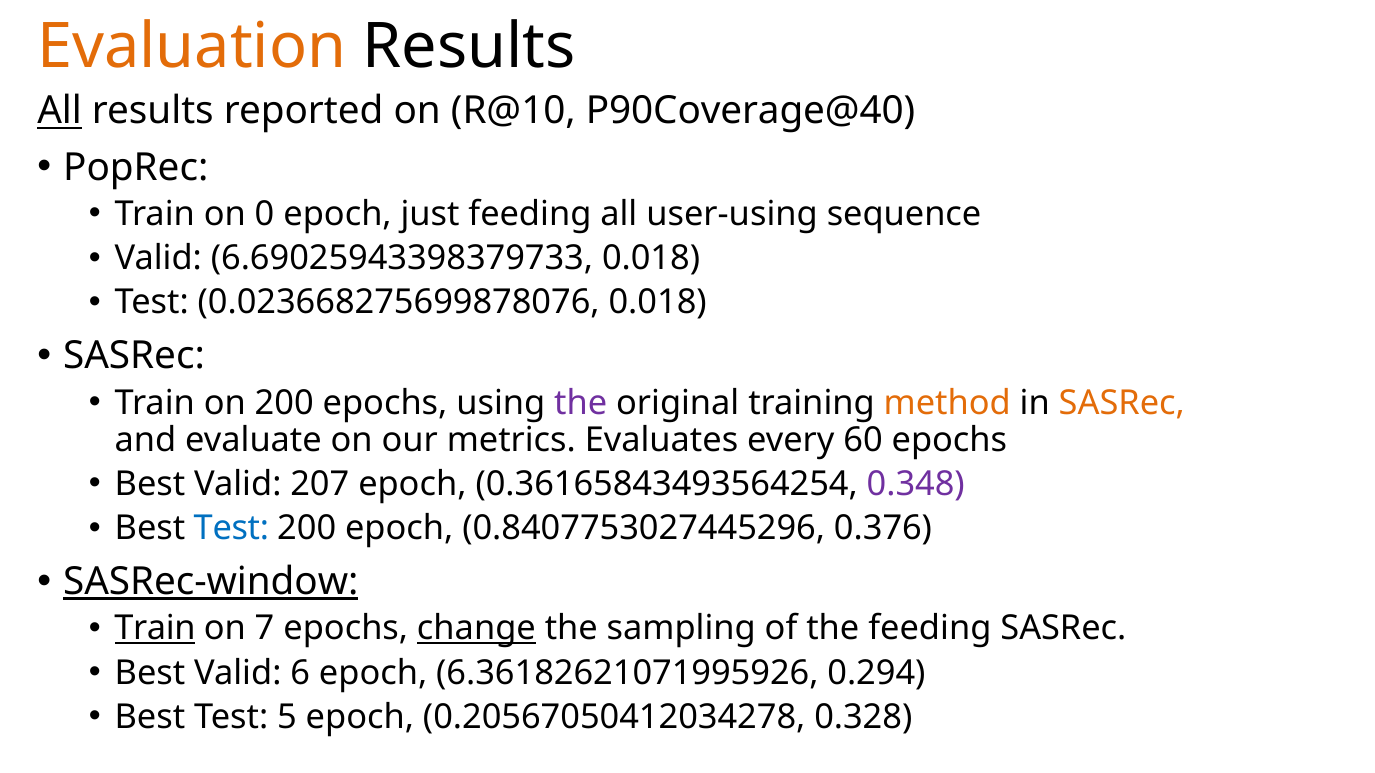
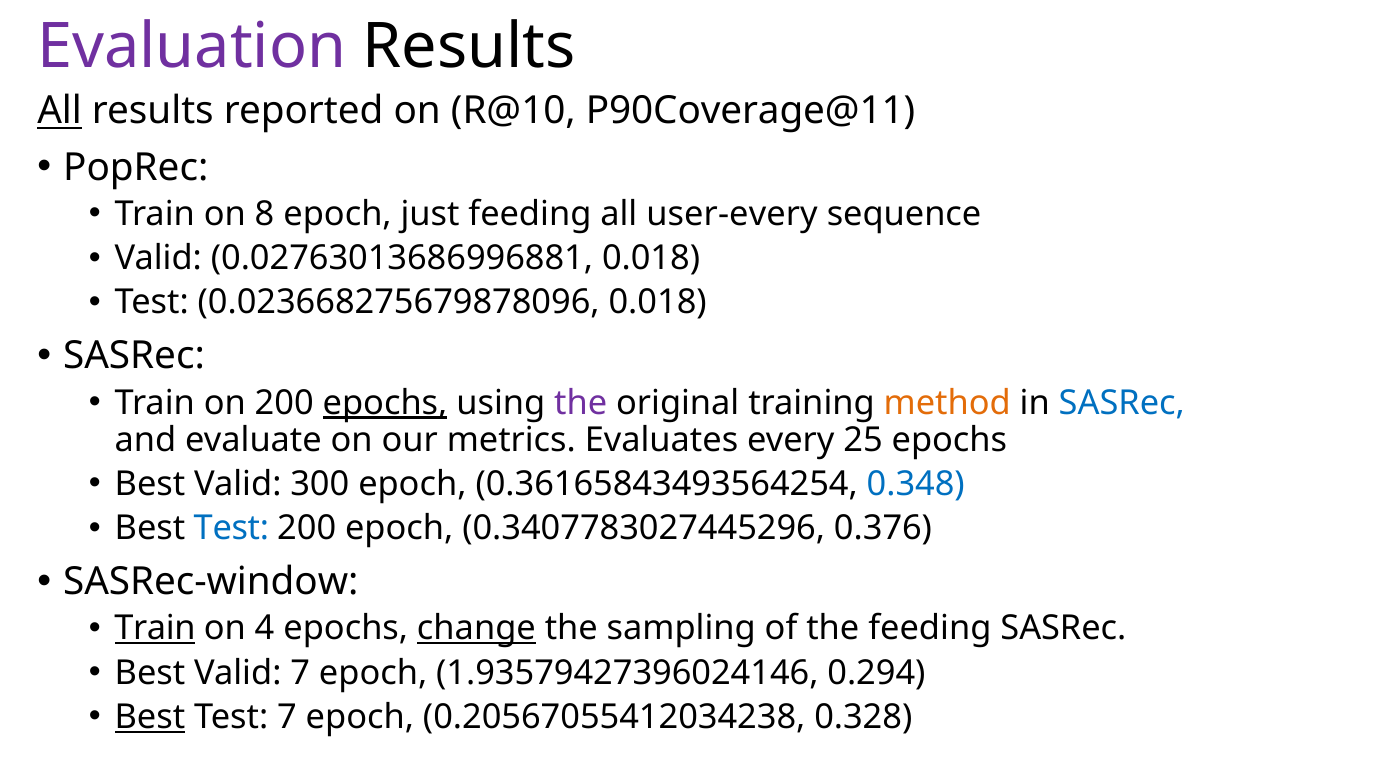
Evaluation colour: orange -> purple (192, 47)
P90Coverage@40: P90Coverage@40 -> P90Coverage@11 (751, 111)
0: 0 -> 8 (265, 214)
user-using: user-using -> user-every (732, 214)
6.69025943398379733: 6.69025943398379733 -> 0.02763013686996881 (402, 258)
0.023668275699878076: 0.023668275699878076 -> 0.023668275679878096 (399, 303)
epochs underline: none -> present (385, 403)
SASRec colour: orange -> blue (1122, 403)
60: 60 -> 25 (863, 440)
207: 207 -> 300 (320, 484)
0.348 colour: purple -> blue (916, 484)
0.8407753027445296: 0.8407753027445296 -> 0.3407783027445296 (644, 529)
SASRec-window underline: present -> none (211, 582)
7: 7 -> 4 (265, 629)
Valid 6: 6 -> 7 (300, 673)
6.36182621071995926: 6.36182621071995926 -> 1.93579427396024146 (627, 673)
Best underline: none -> present (150, 718)
Test 5: 5 -> 7 (287, 718)
0.20567050412034278: 0.20567050412034278 -> 0.20567055412034238 (614, 718)
